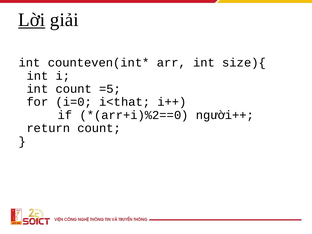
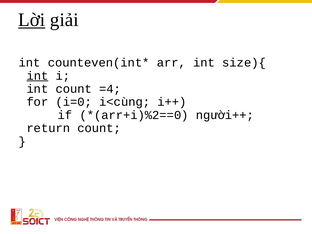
int underline: none -> present (37, 76)
=5: =5 -> =4 (110, 89)
i<that: i<that -> i<cùng (125, 102)
